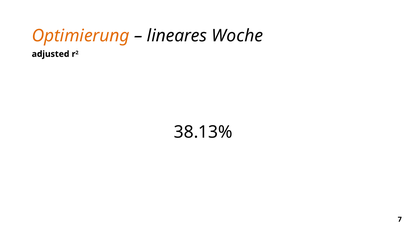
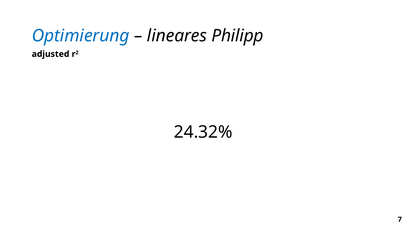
Optimierung colour: orange -> blue (81, 36)
Woche: Woche -> Philipp (238, 36)
38.13%: 38.13% -> 24.32% (203, 132)
